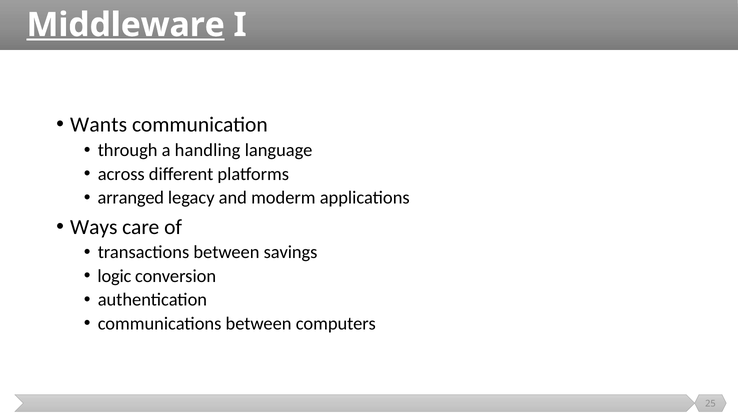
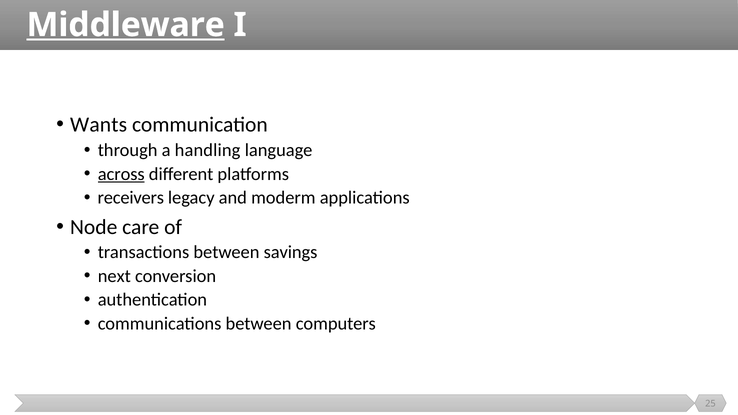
across underline: none -> present (121, 174)
arranged: arranged -> receivers (131, 198)
Ways: Ways -> Node (94, 227)
logic: logic -> next (114, 276)
